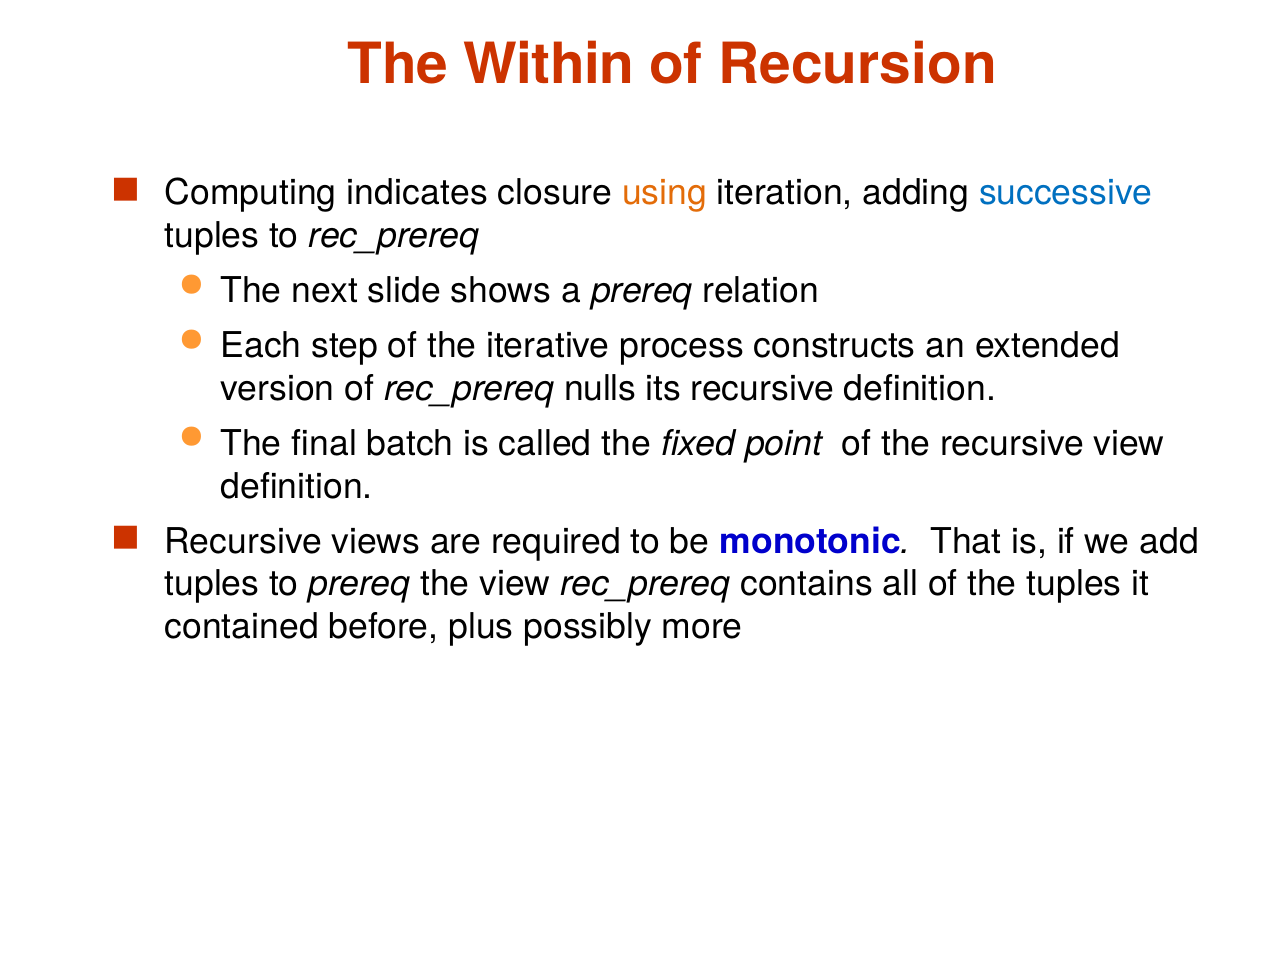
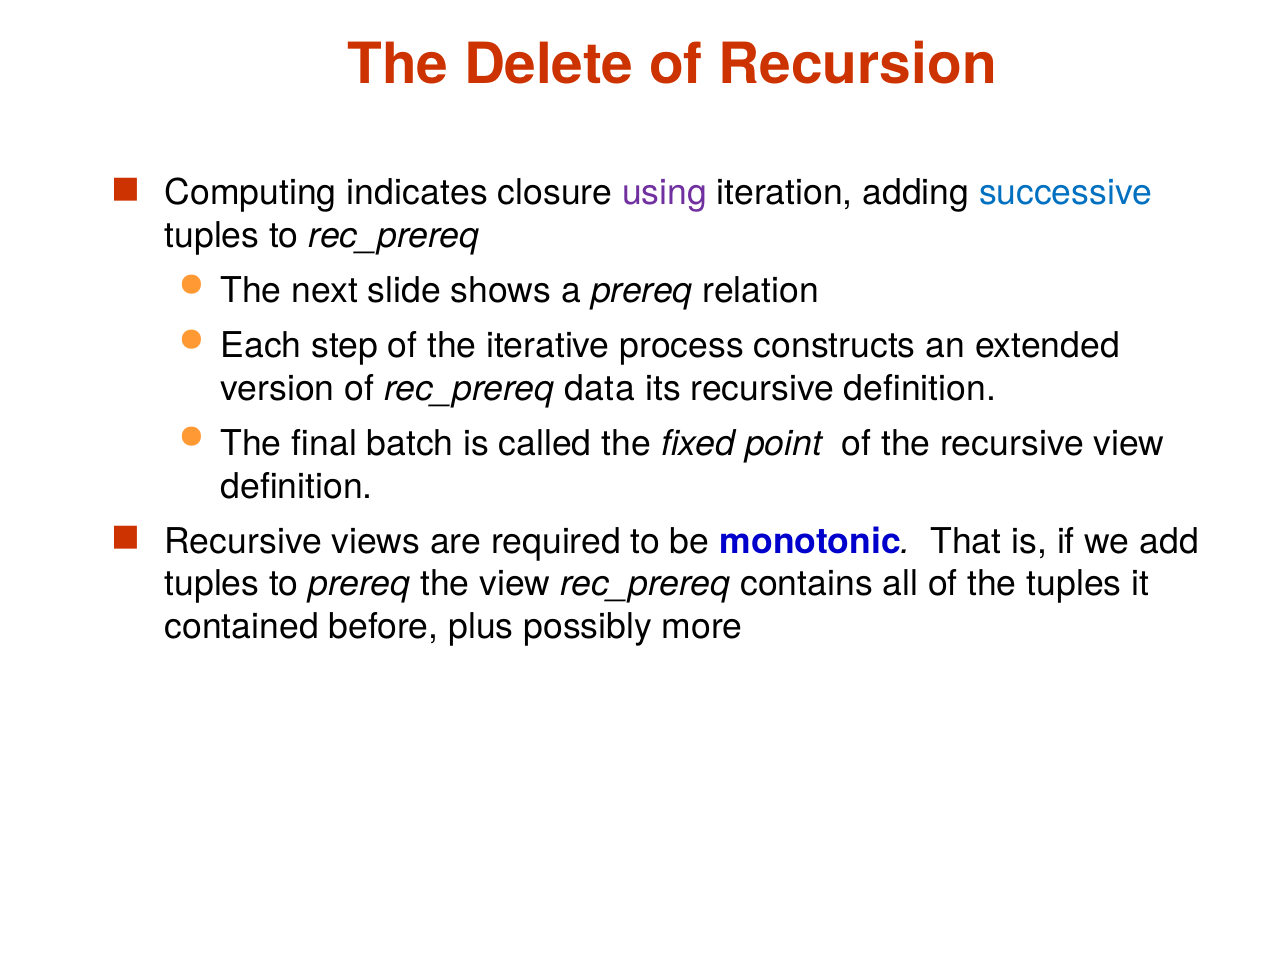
Within: Within -> Delete (549, 65)
using colour: orange -> purple (665, 193)
nulls: nulls -> data (600, 389)
